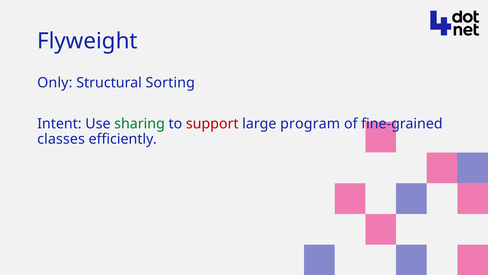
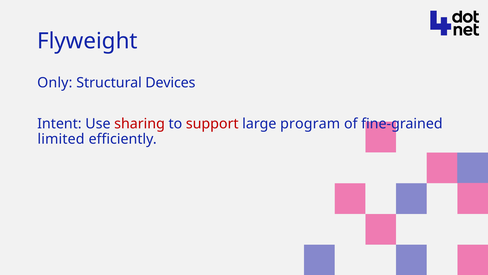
Sorting: Sorting -> Devices (170, 83)
sharing colour: green -> red (140, 123)
classes: classes -> limited (61, 139)
